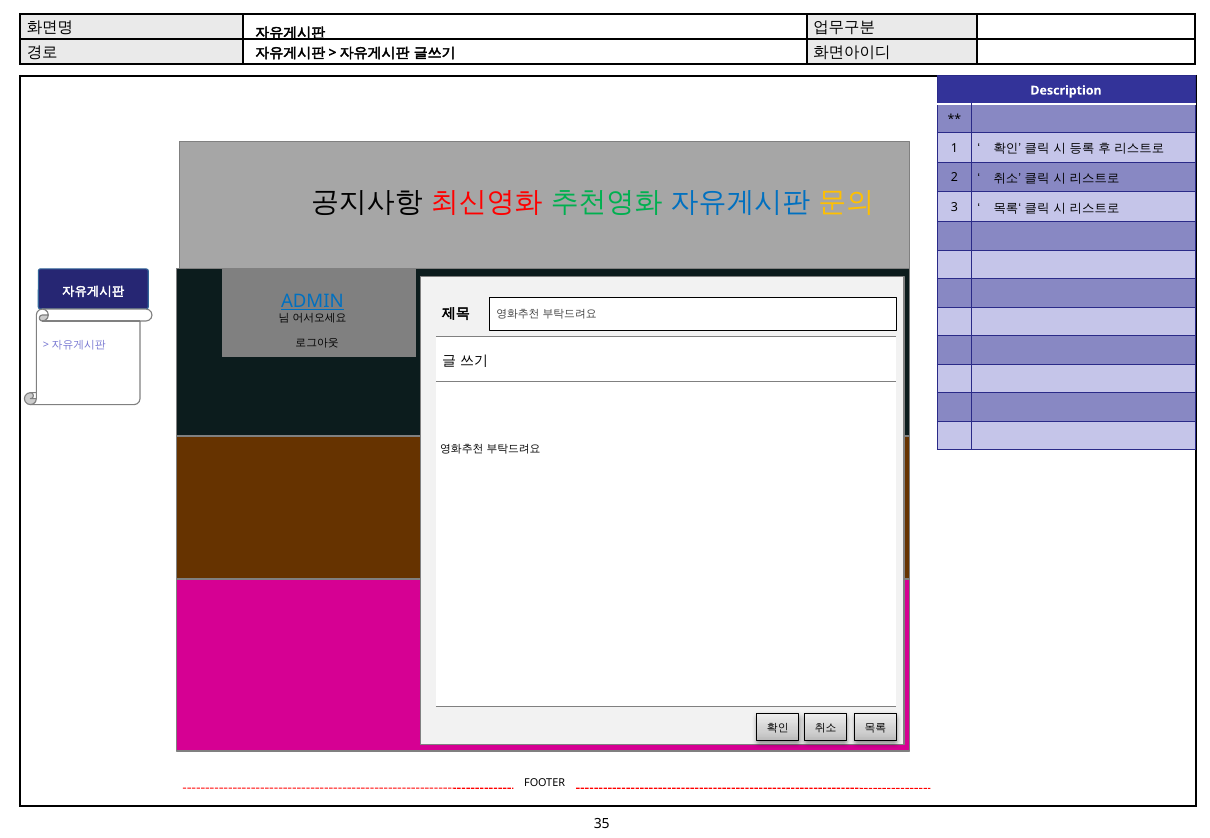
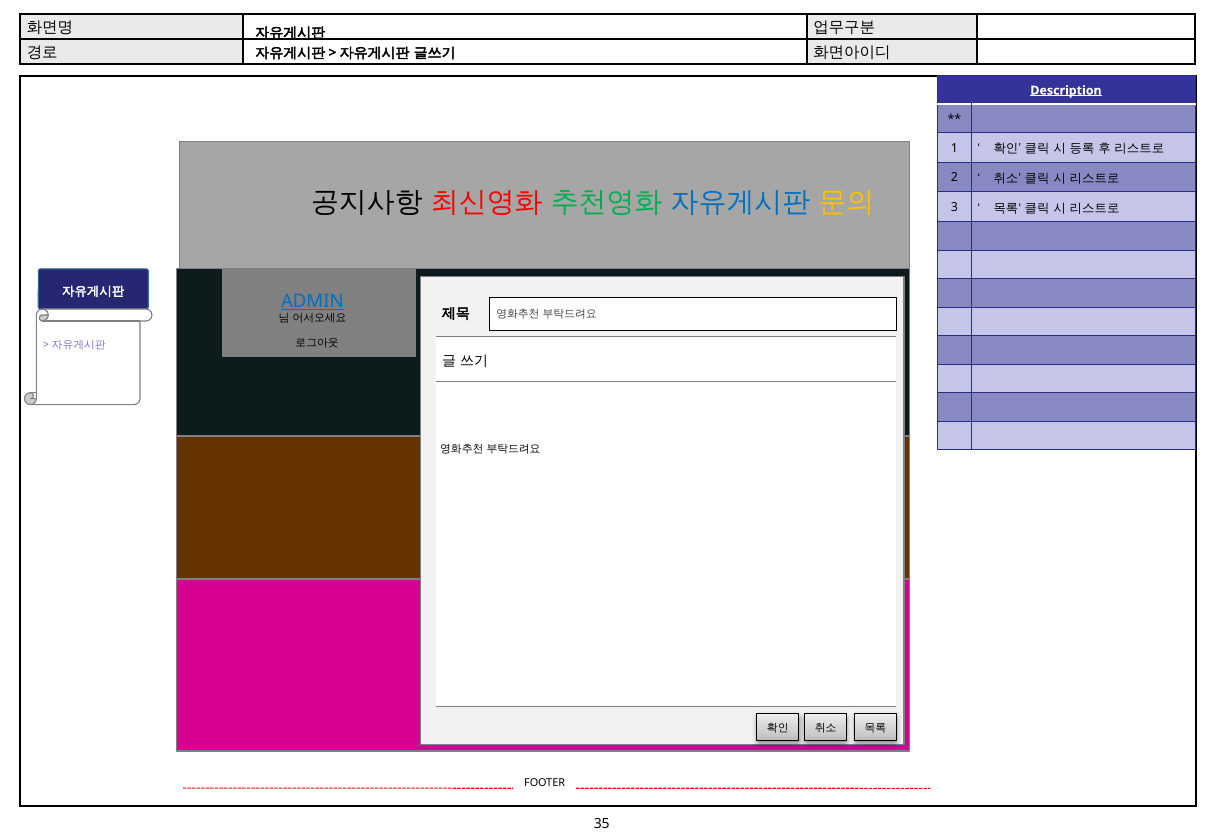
Description underline: none -> present (1066, 90)
